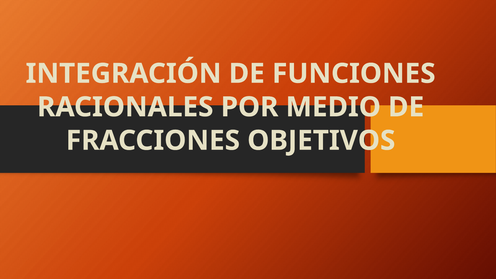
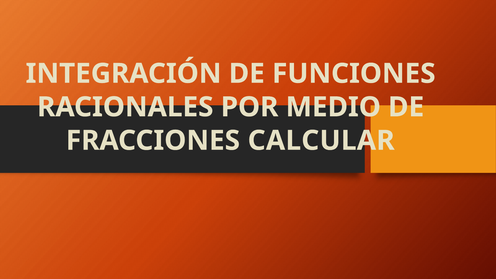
OBJETIVOS: OBJETIVOS -> CALCULAR (321, 141)
